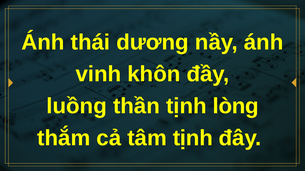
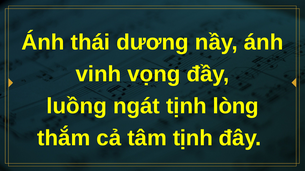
khôn: khôn -> vọng (154, 74)
thần: thần -> ngát (136, 106)
